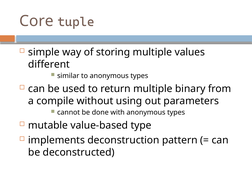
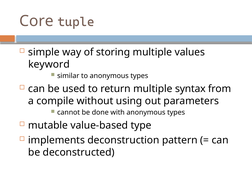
different: different -> keyword (49, 64)
binary: binary -> syntax (190, 89)
